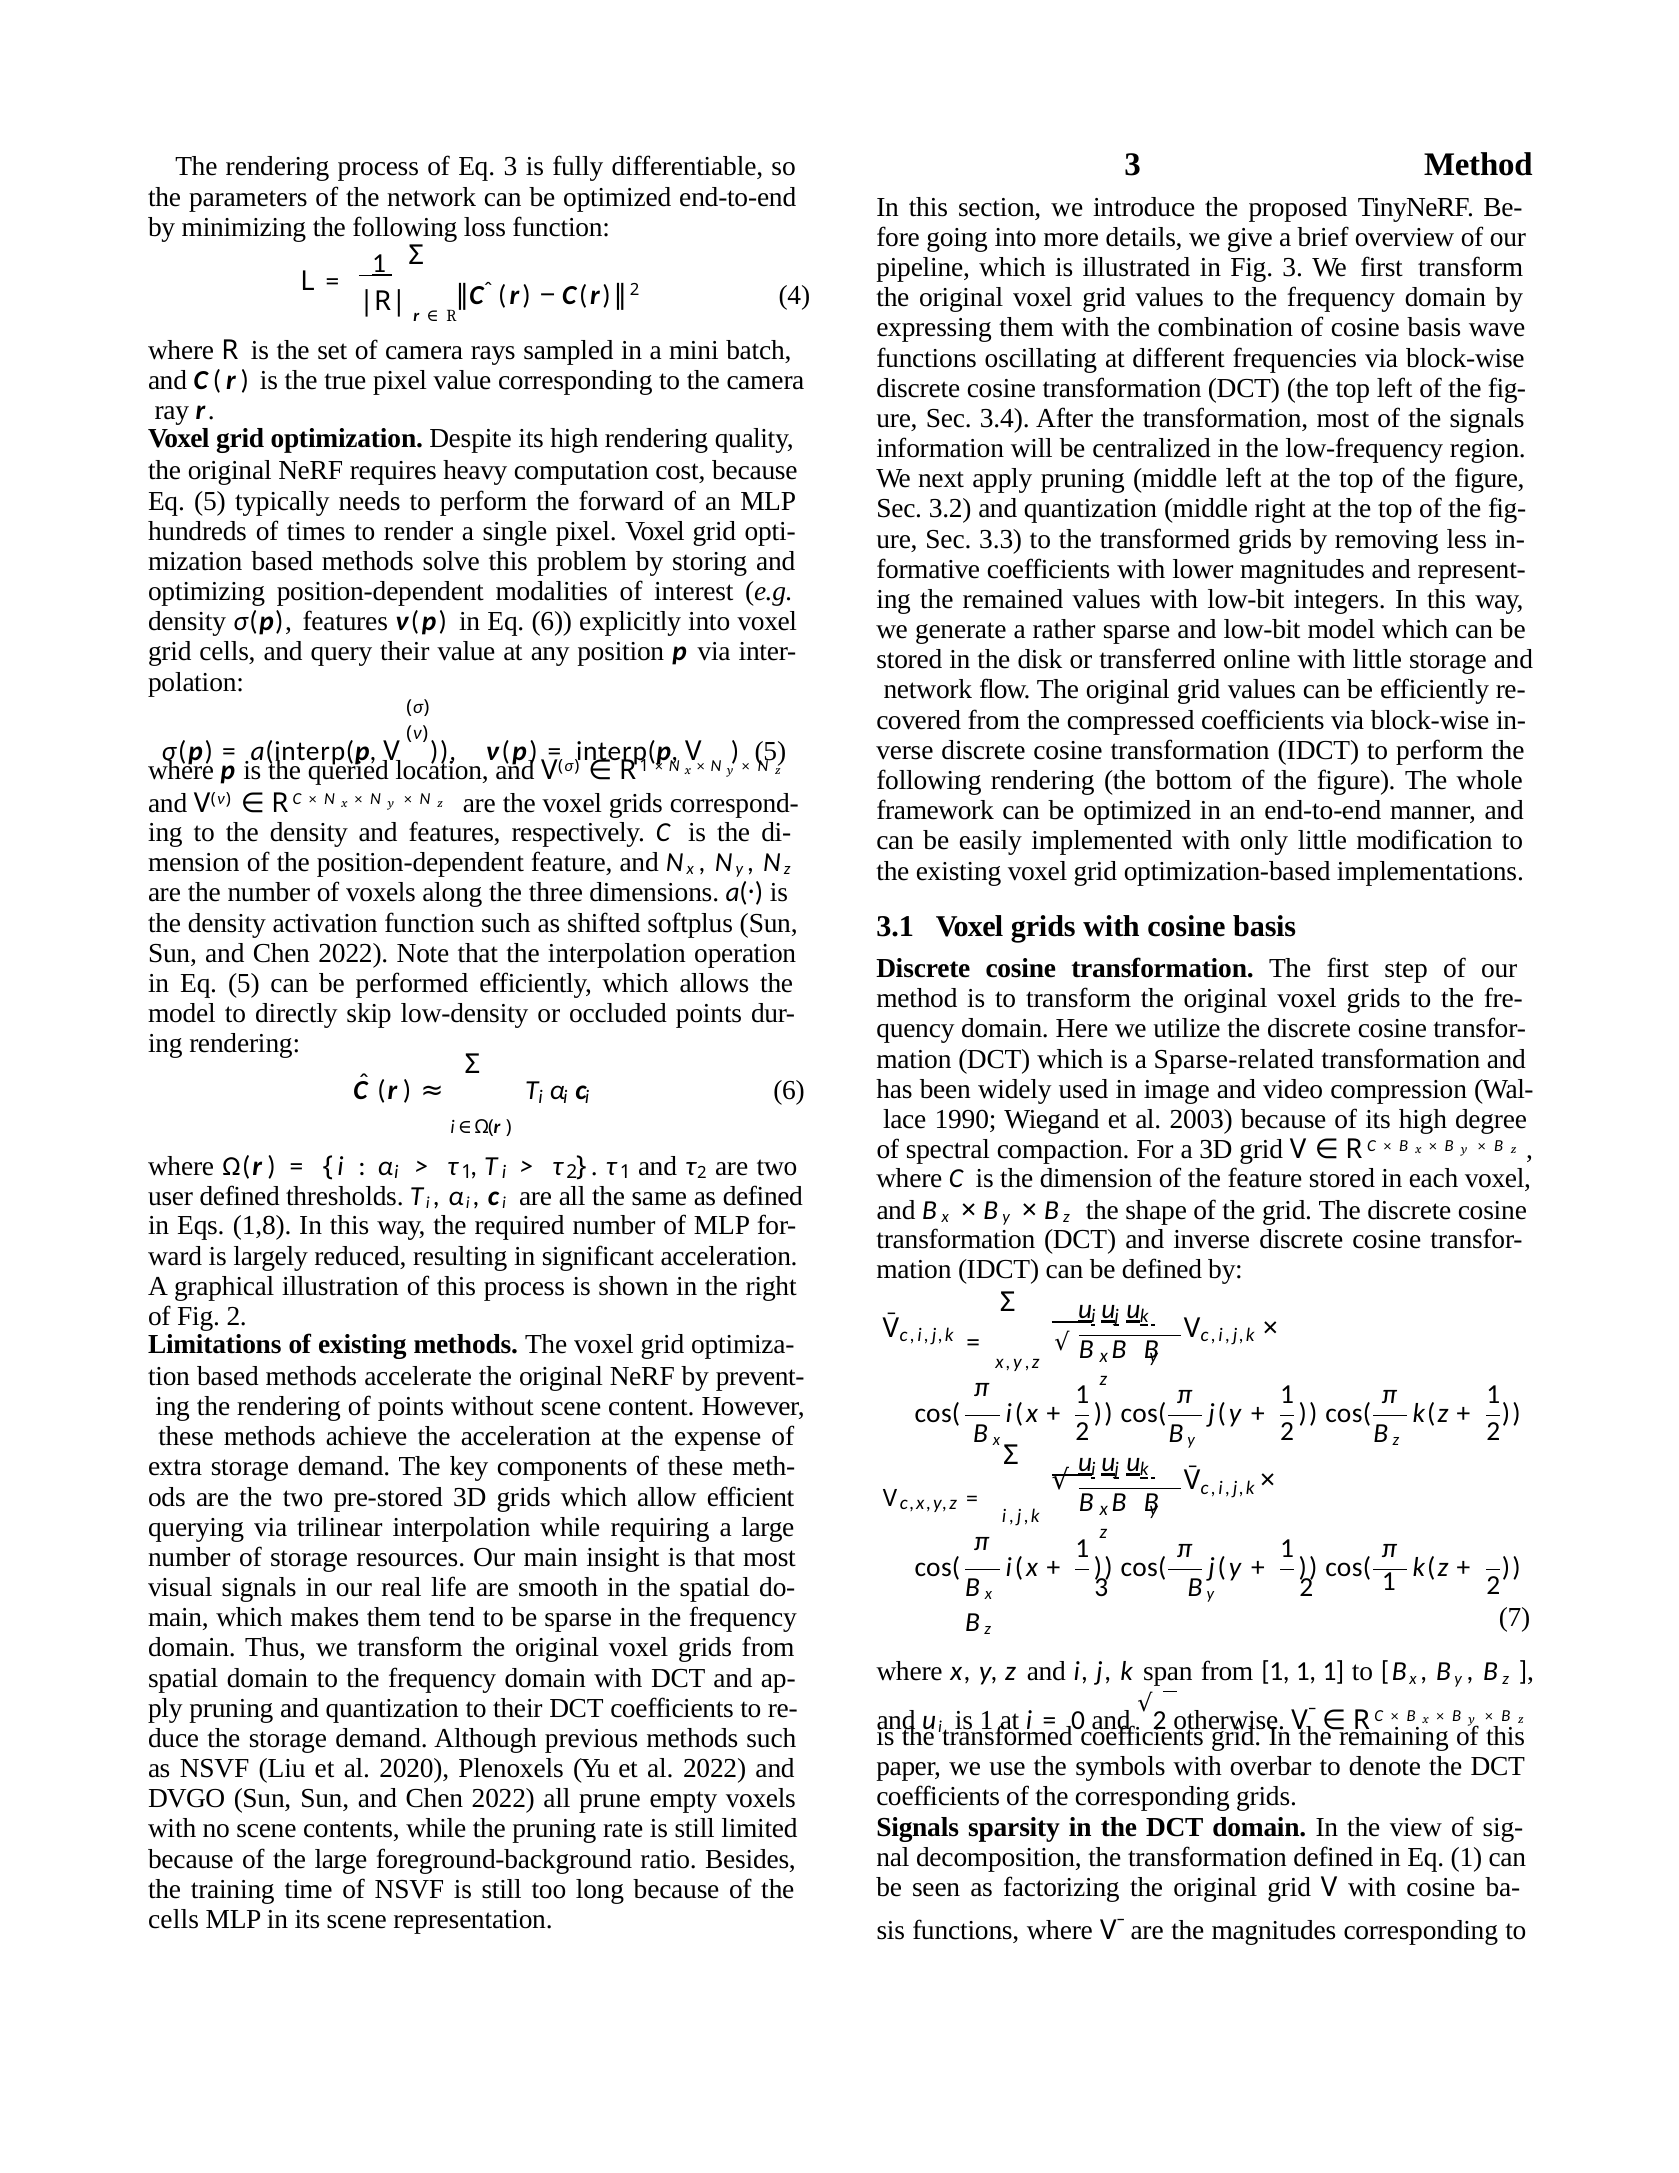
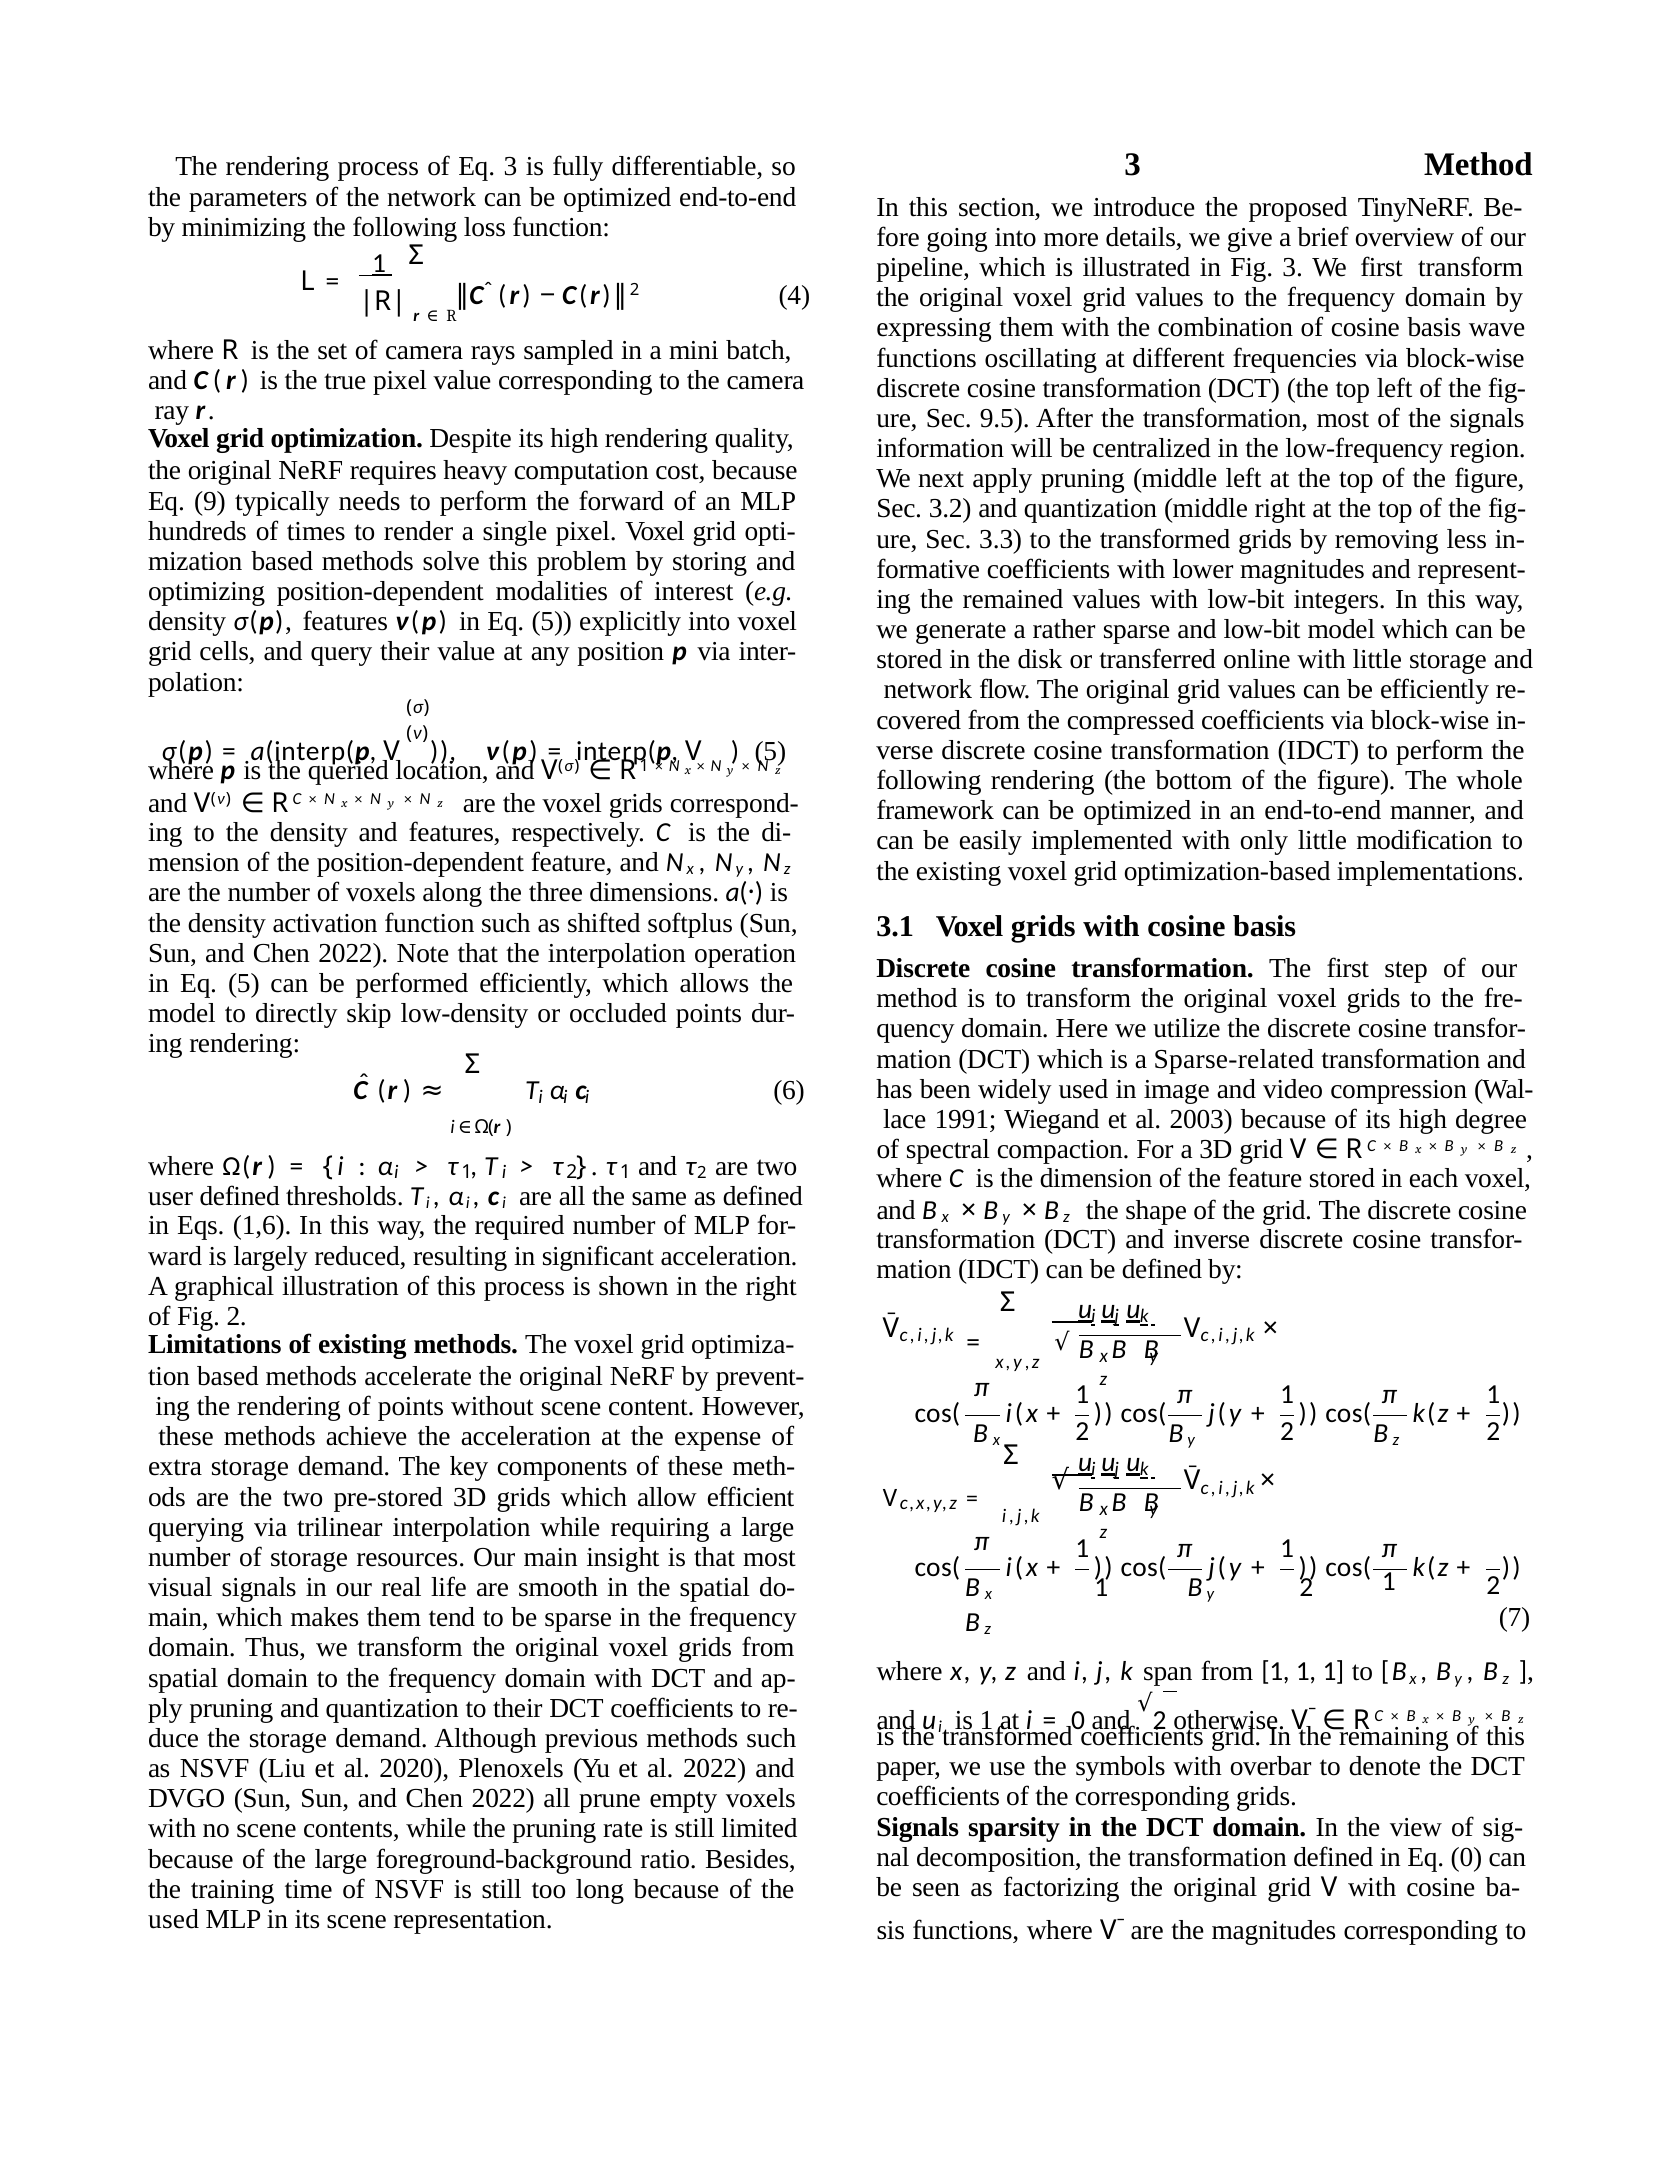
3.4: 3.4 -> 9.5 (1005, 418)
5: 5 -> 9 (210, 501)
ν(p in Eq 6: 6 -> 5 (552, 622)
1990: 1990 -> 1991 (966, 1119)
1,8: 1,8 -> 1,6 (262, 1226)
x 3: 3 -> 1 (1101, 1587)
Eq 1: 1 -> 0 (1467, 1857)
cells: cells -> used (174, 1919)
